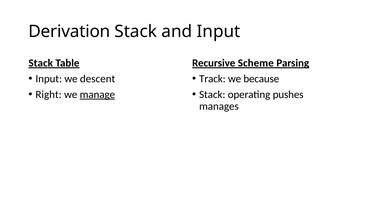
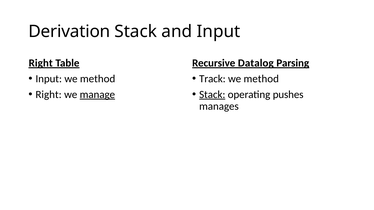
Stack: Stack -> Right (41, 63)
Scheme: Scheme -> Datalog (256, 63)
Input we descent: descent -> method (98, 79)
because: because -> method (261, 79)
Stack underline: none -> present (212, 95)
